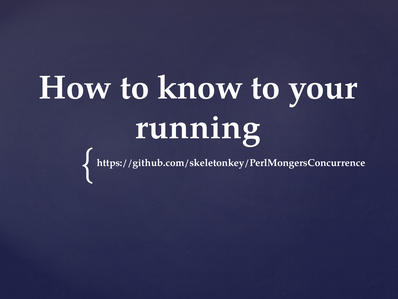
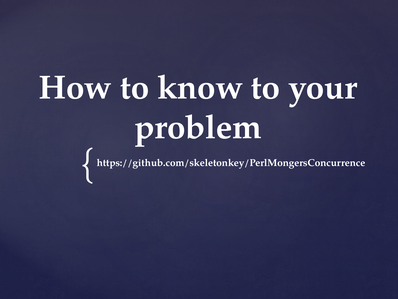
running: running -> problem (198, 127)
